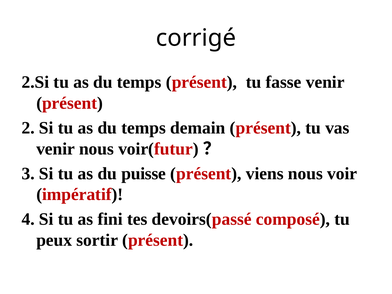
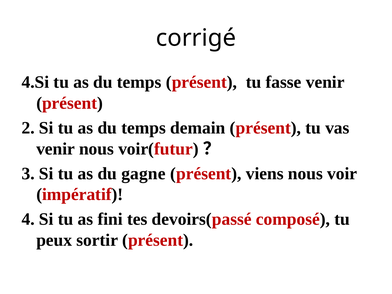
2.Si: 2.Si -> 4.Si (35, 82)
puisse: puisse -> gagne (143, 174)
